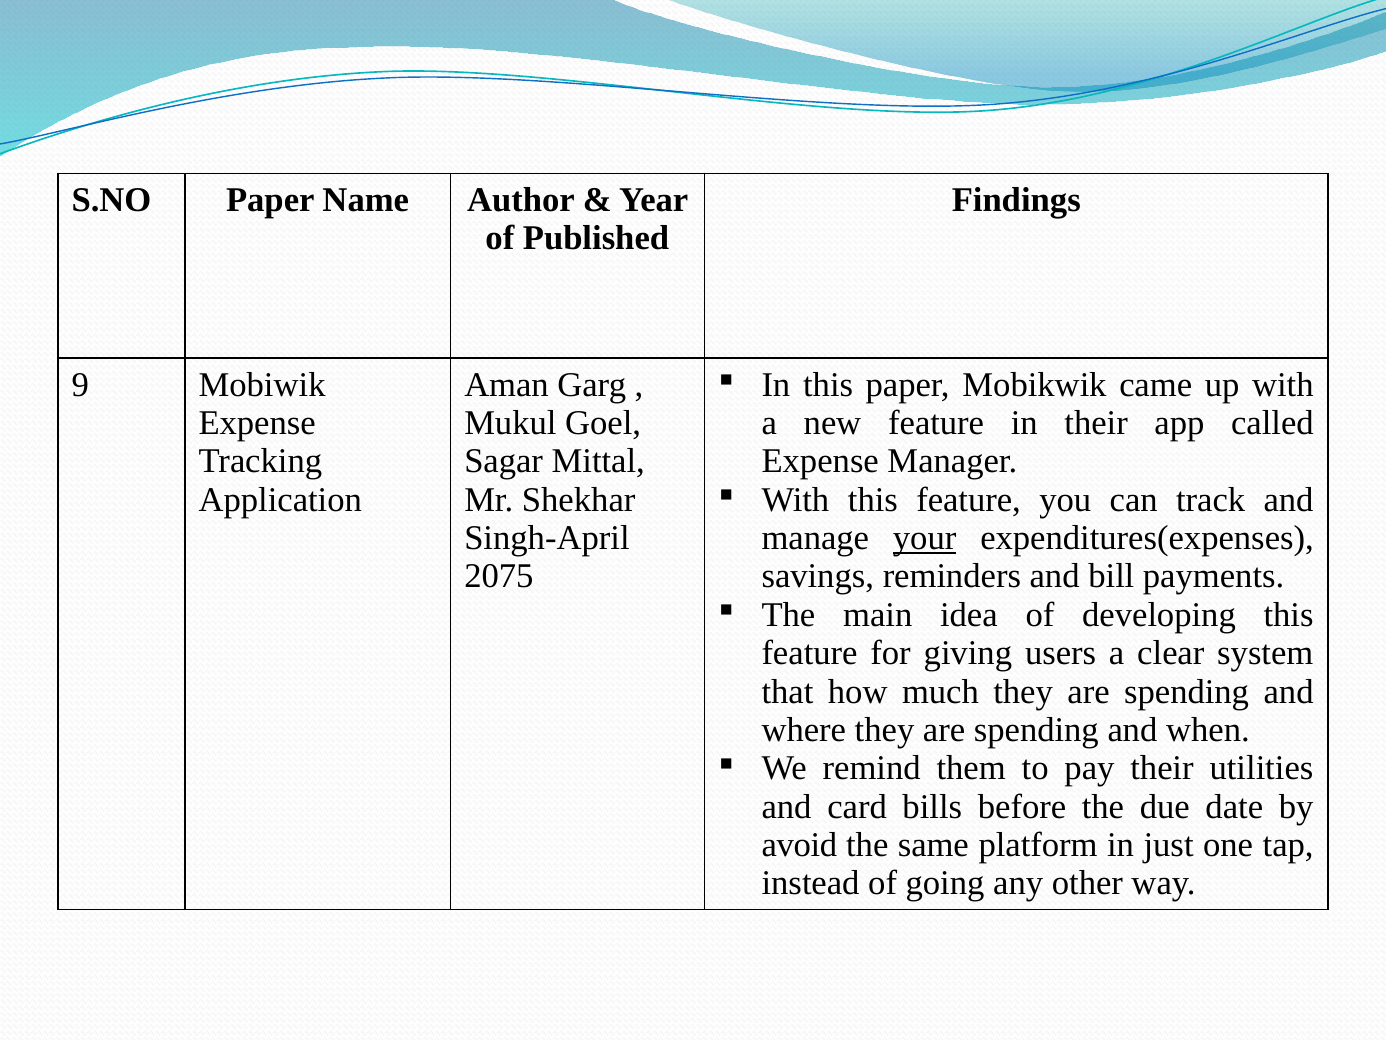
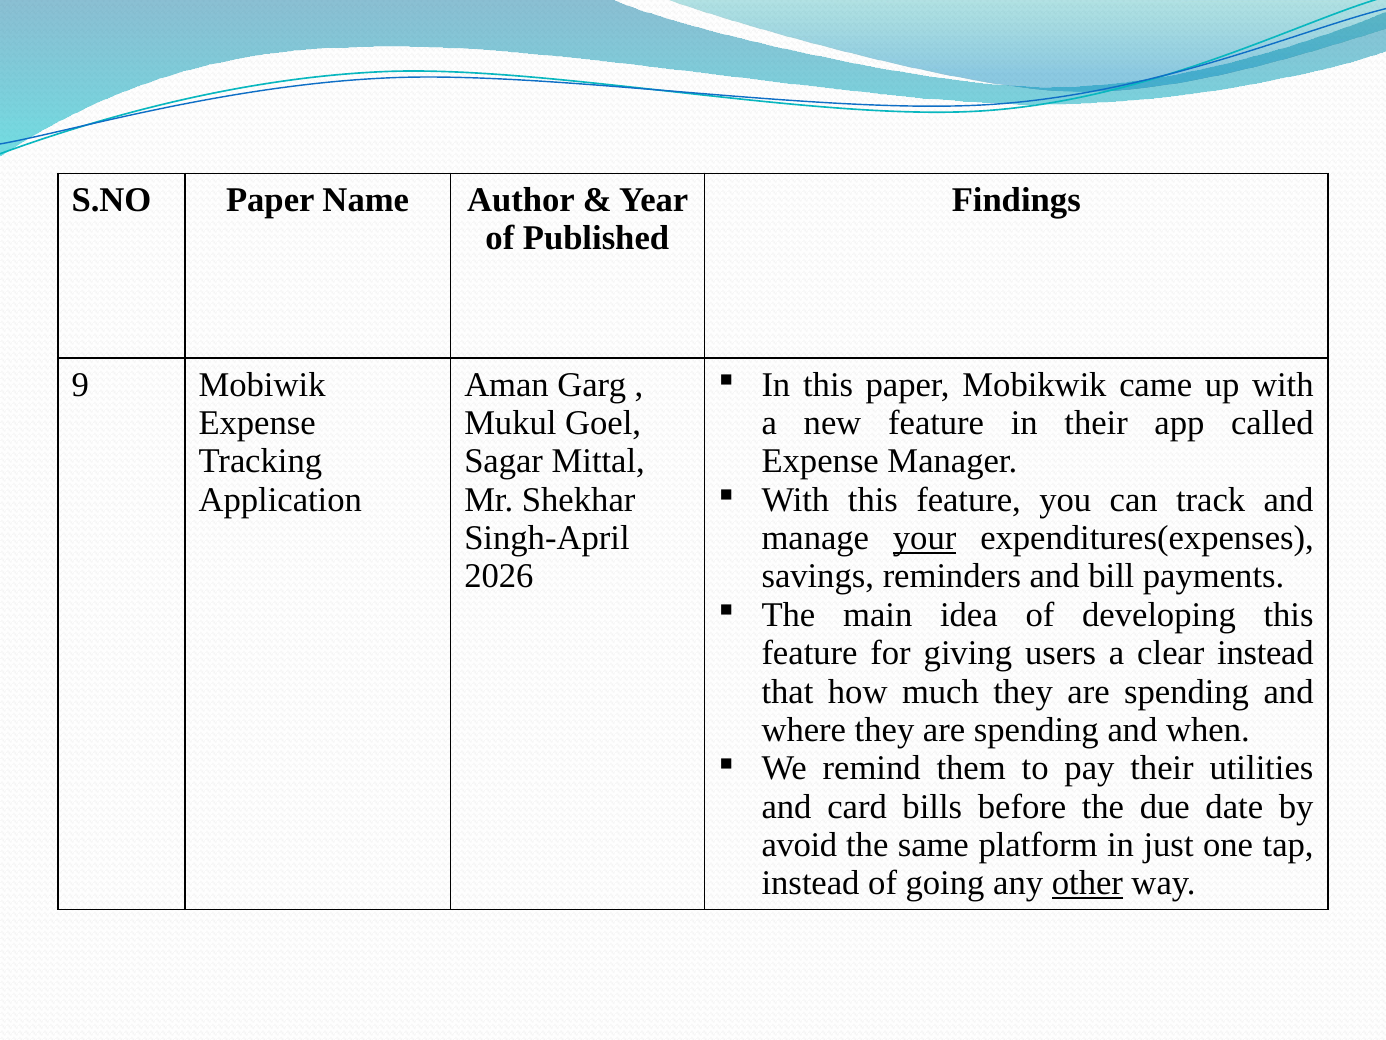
2075: 2075 -> 2026 (499, 576)
clear system: system -> instead (1265, 653)
other underline: none -> present (1087, 883)
